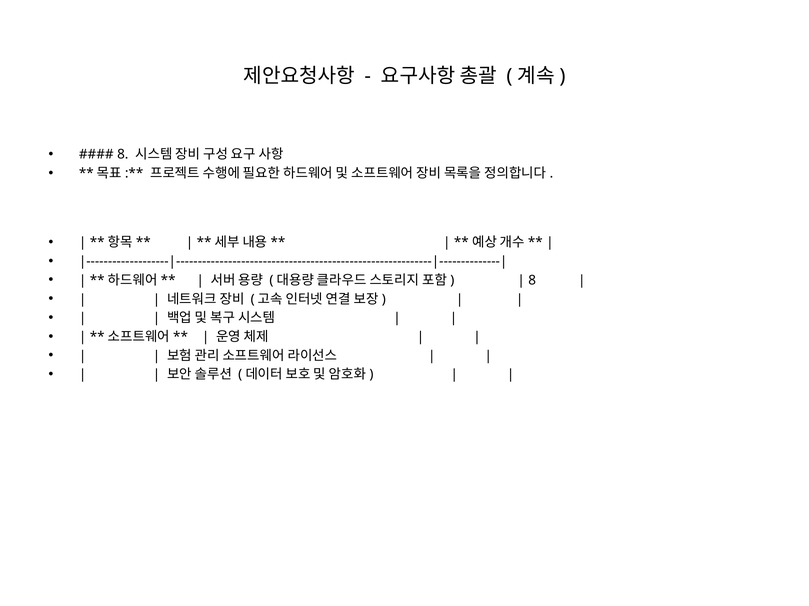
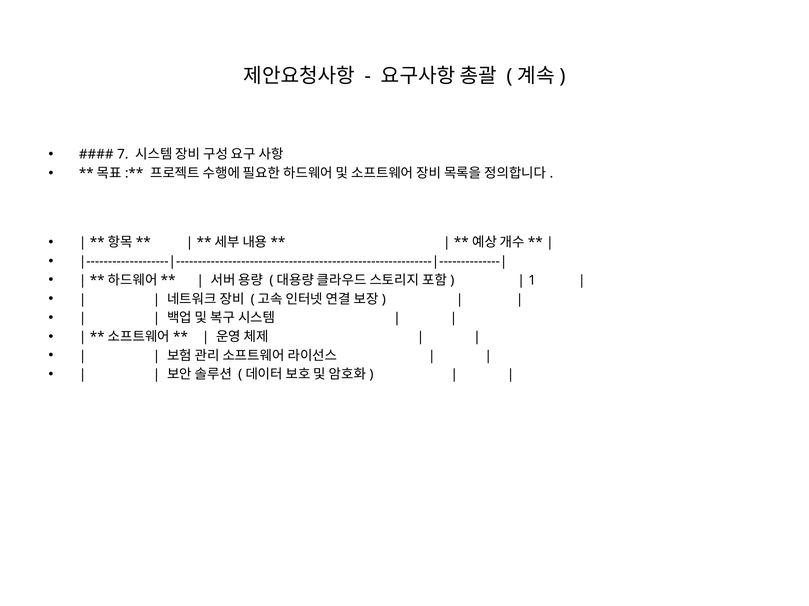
8: 8 -> 7 (123, 155)
8: 8 -> 1 (532, 281)
